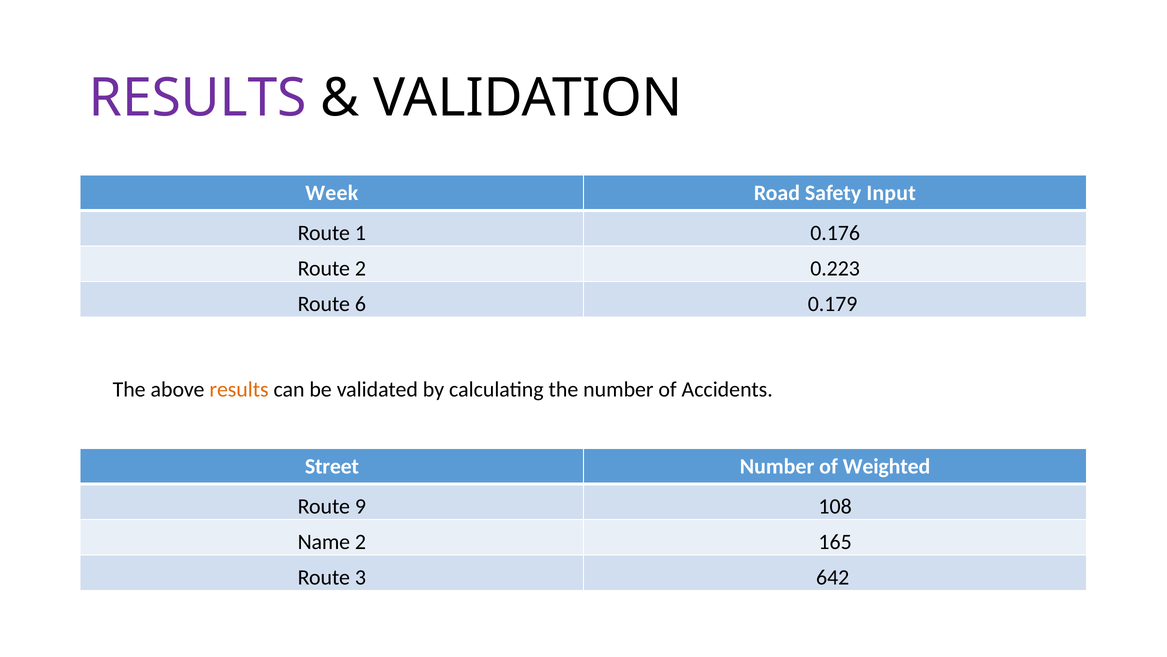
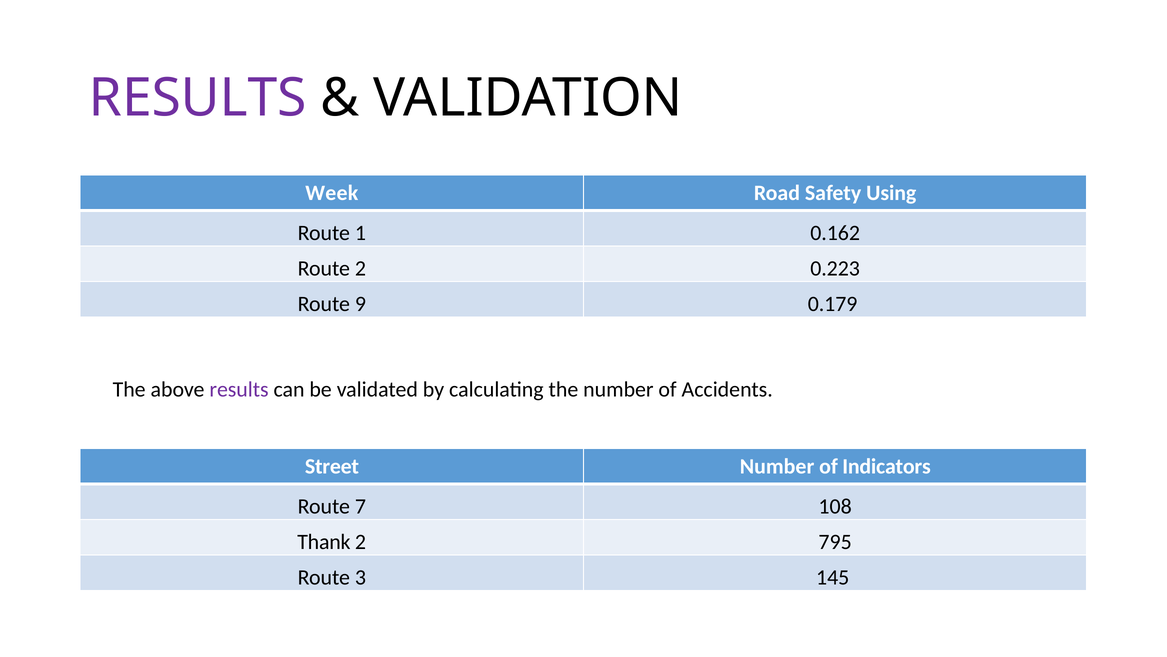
Input: Input -> Using (891, 193)
0.176: 0.176 -> 0.162 (835, 233)
6: 6 -> 9 (360, 304)
results colour: orange -> purple (239, 389)
Weighted: Weighted -> Indicators (887, 466)
9: 9 -> 7 (360, 506)
Name: Name -> Thank (324, 541)
165: 165 -> 795 (835, 541)
642: 642 -> 145 (833, 577)
